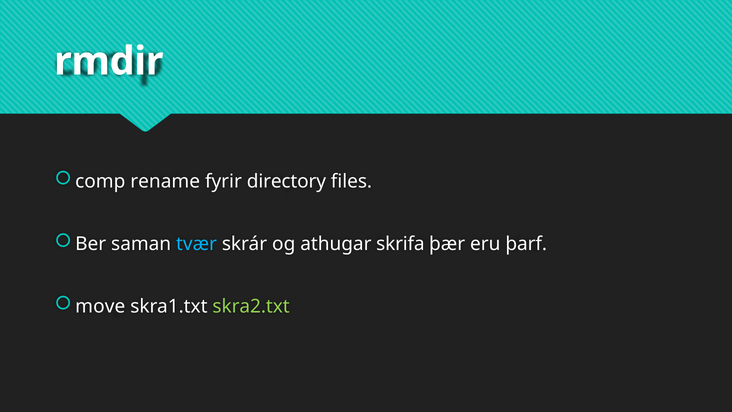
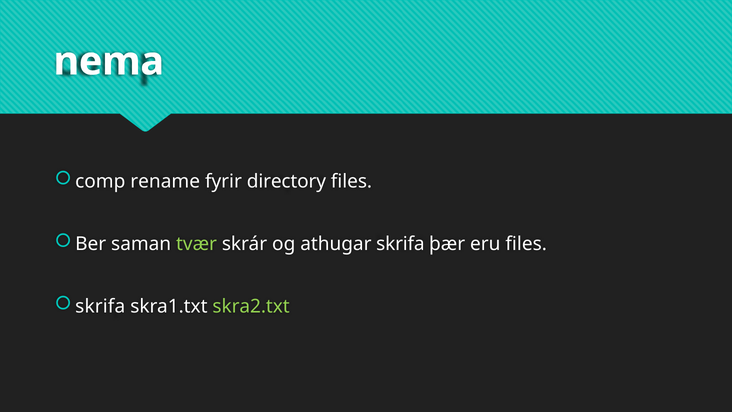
rmdir: rmdir -> nema (109, 61)
tvær colour: light blue -> light green (197, 244)
eru þarf: þarf -> files (526, 244)
move: move -> skrifa (100, 306)
